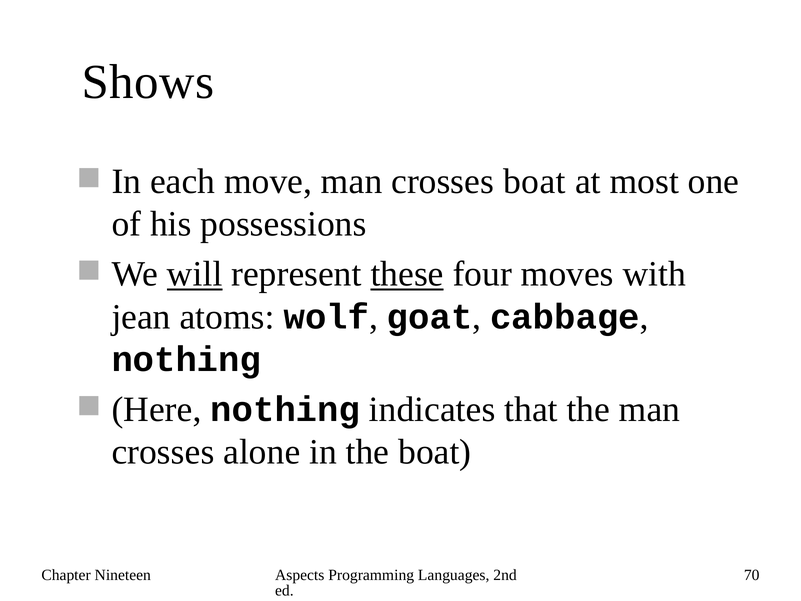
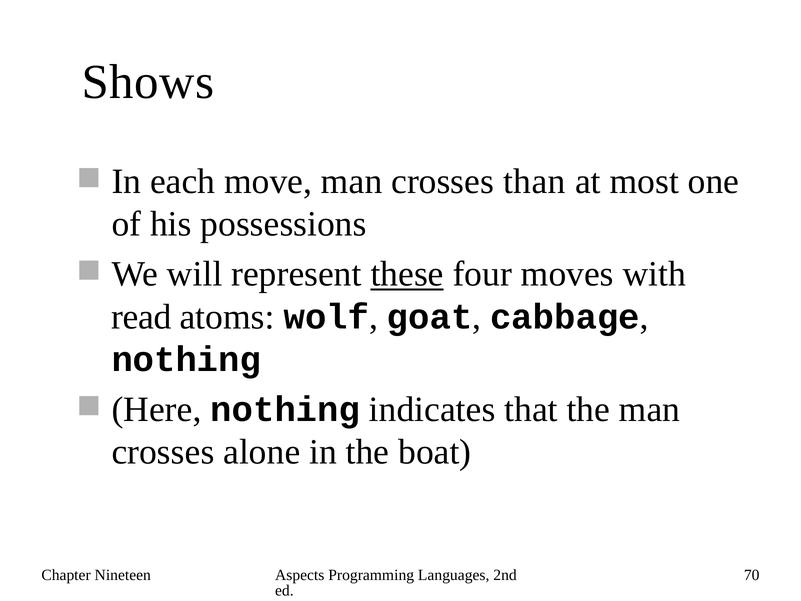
crosses boat: boat -> than (534, 181)
will underline: present -> none (195, 274)
jean: jean -> read (141, 317)
